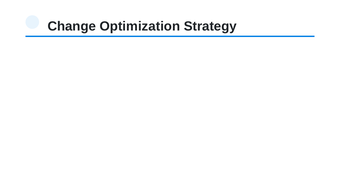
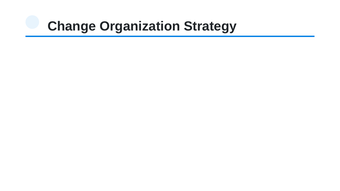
Optimization: Optimization -> Organization (140, 26)
